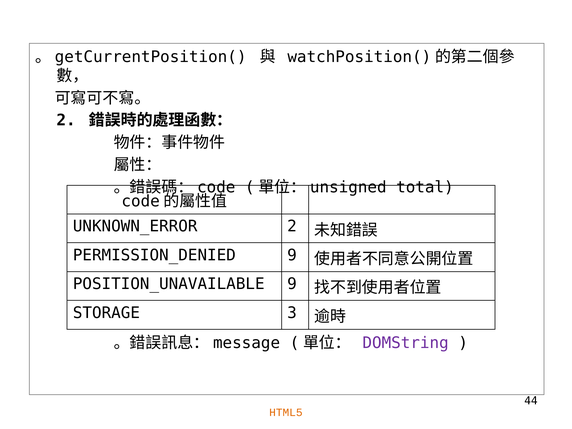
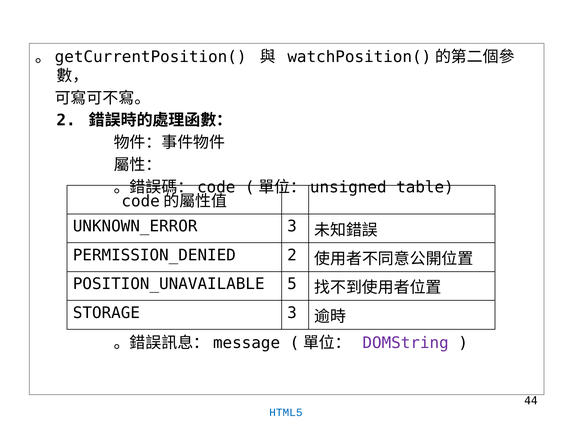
total: total -> table (425, 187)
2: 2 -> 3 (292, 226)
9: 9 -> 2 (292, 255)
9: 9 -> 5 (292, 284)
HTML5 colour: orange -> blue (286, 412)
